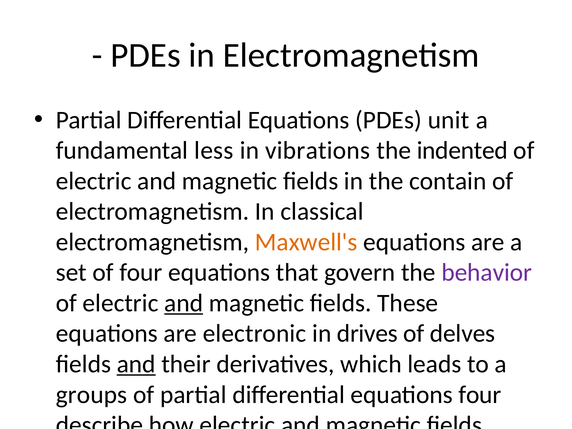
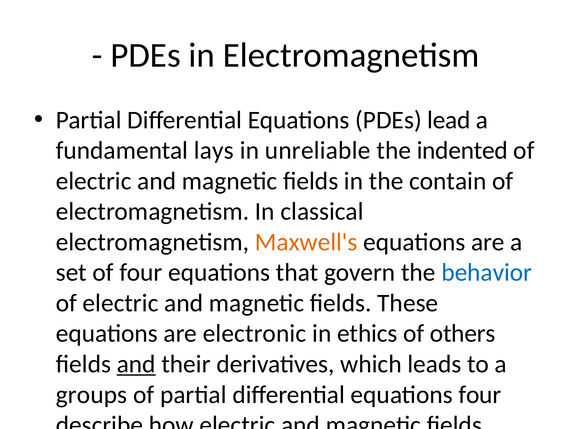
unit: unit -> lead (449, 120)
less: less -> lays (214, 151)
vibrations: vibrations -> unreliable (318, 151)
behavior colour: purple -> blue (487, 273)
and underline: present -> none (184, 303)
drives: drives -> ethics (367, 334)
delves: delves -> others (463, 334)
